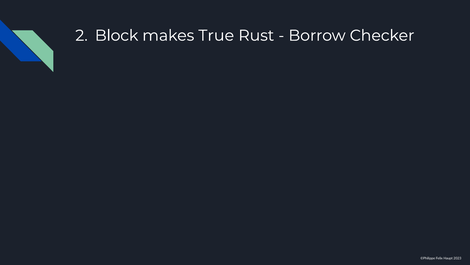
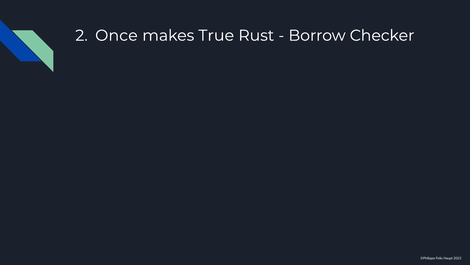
Block: Block -> Once (116, 35)
